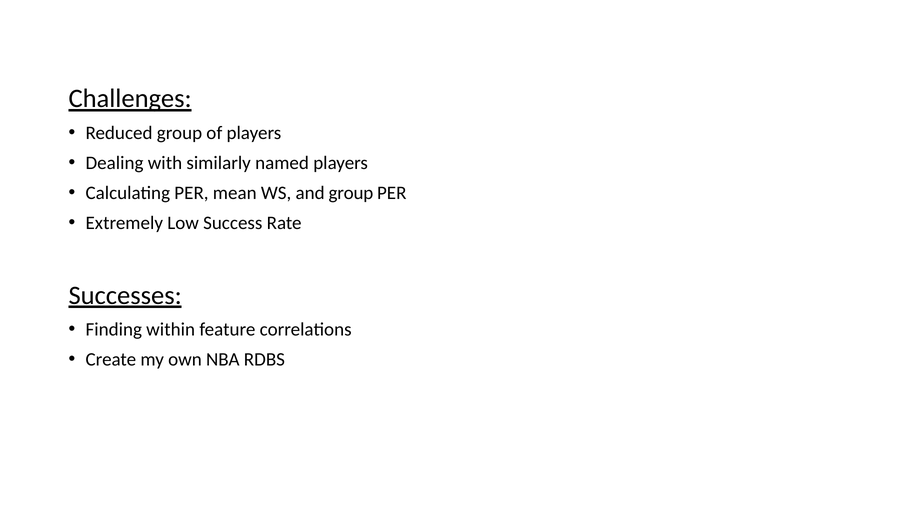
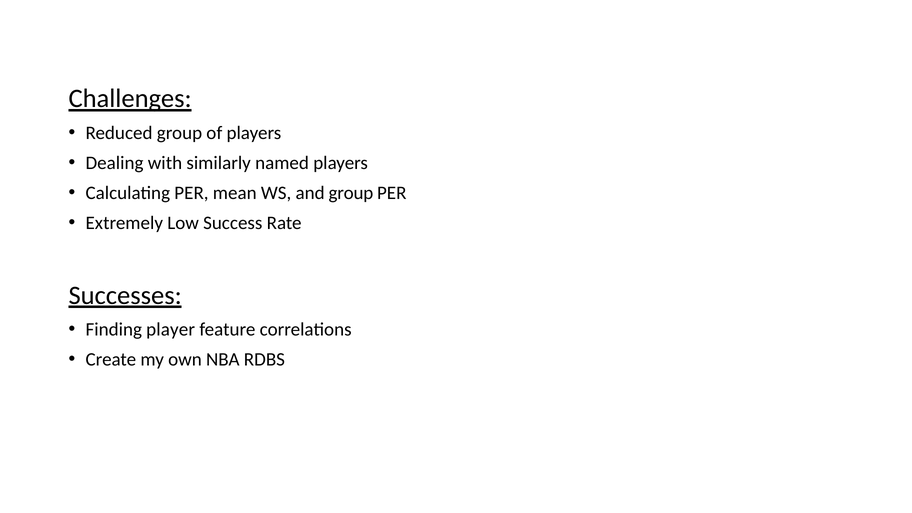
within: within -> player (171, 329)
